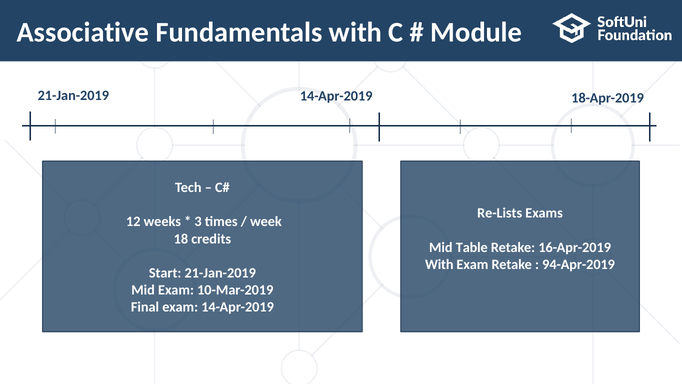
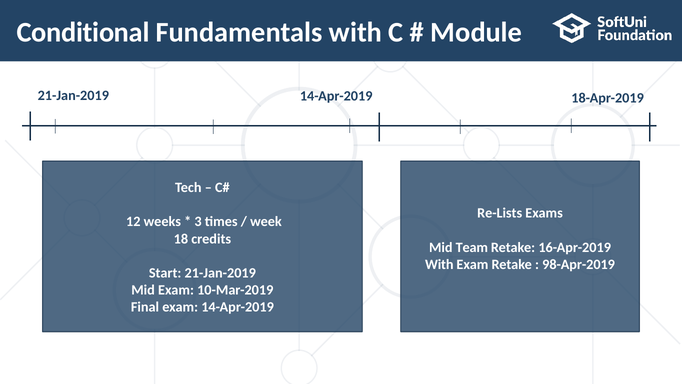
Associative: Associative -> Conditional (83, 32)
Table: Table -> Team (472, 247)
94-Apr-2019: 94-Apr-2019 -> 98-Apr-2019 (579, 264)
